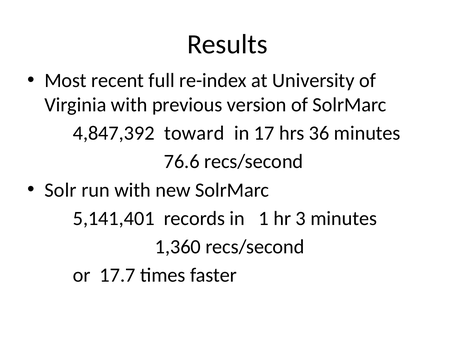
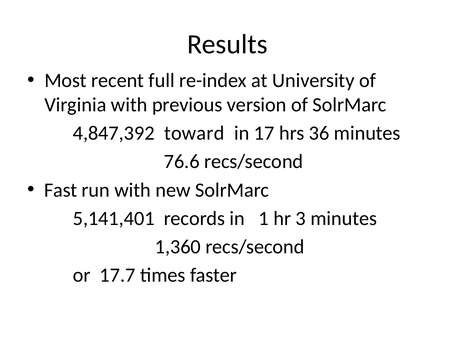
Solr: Solr -> Fast (61, 190)
